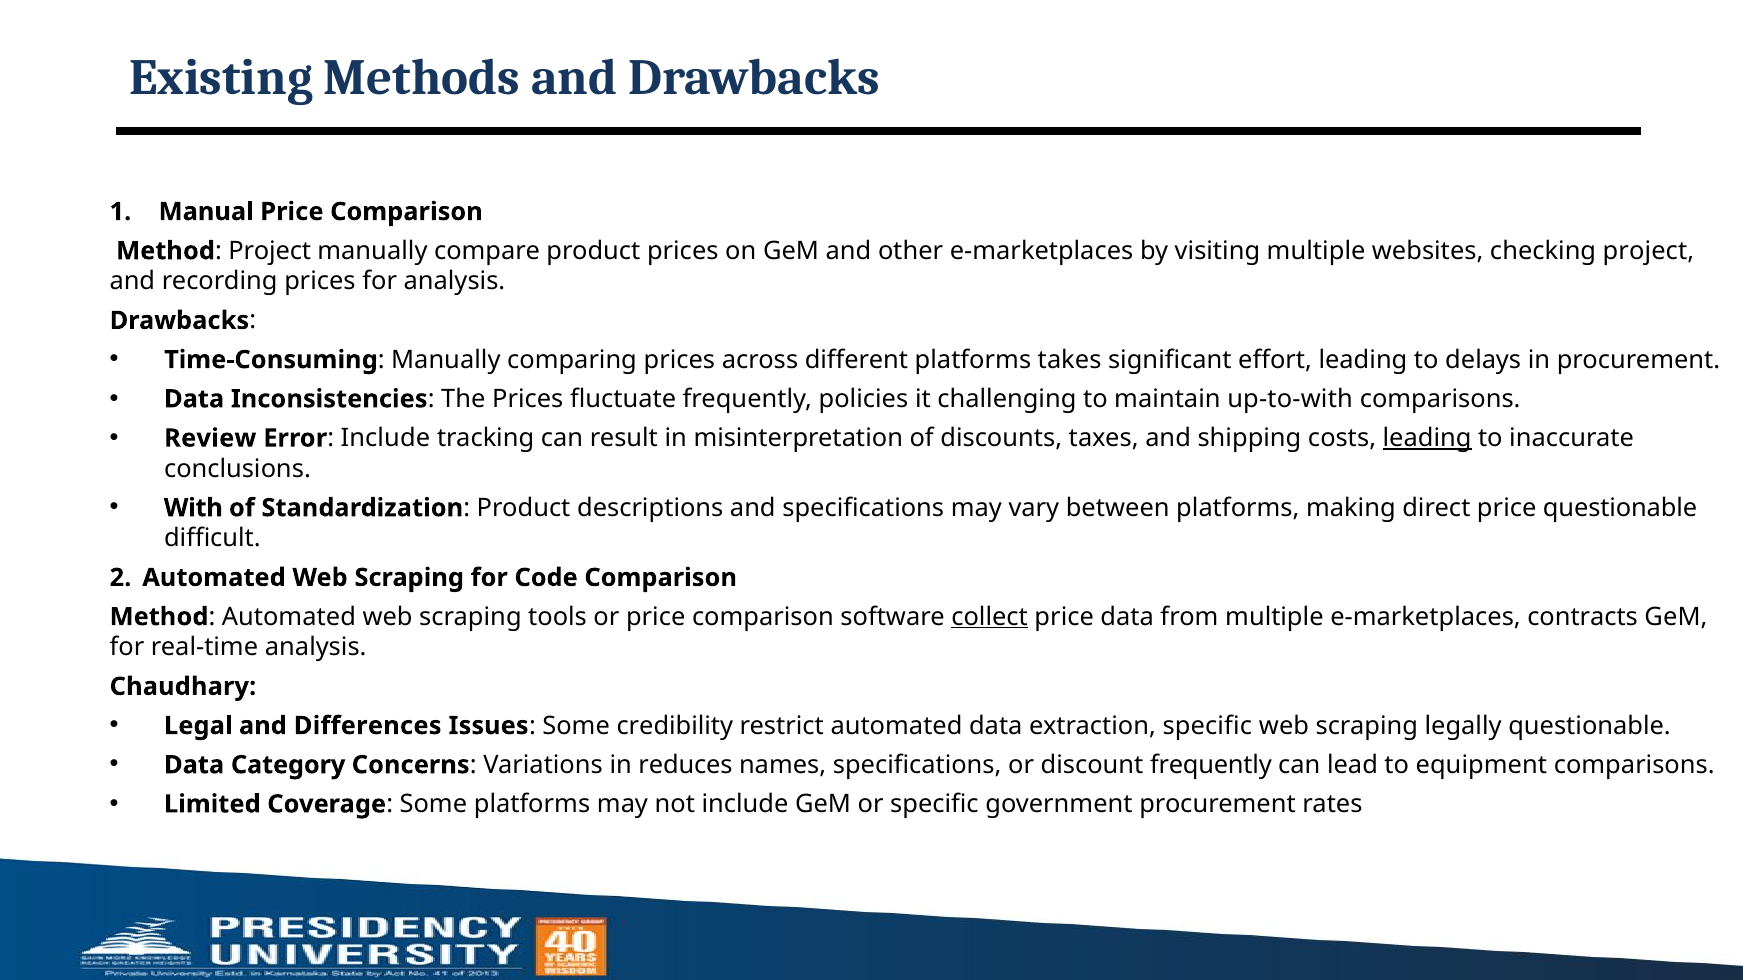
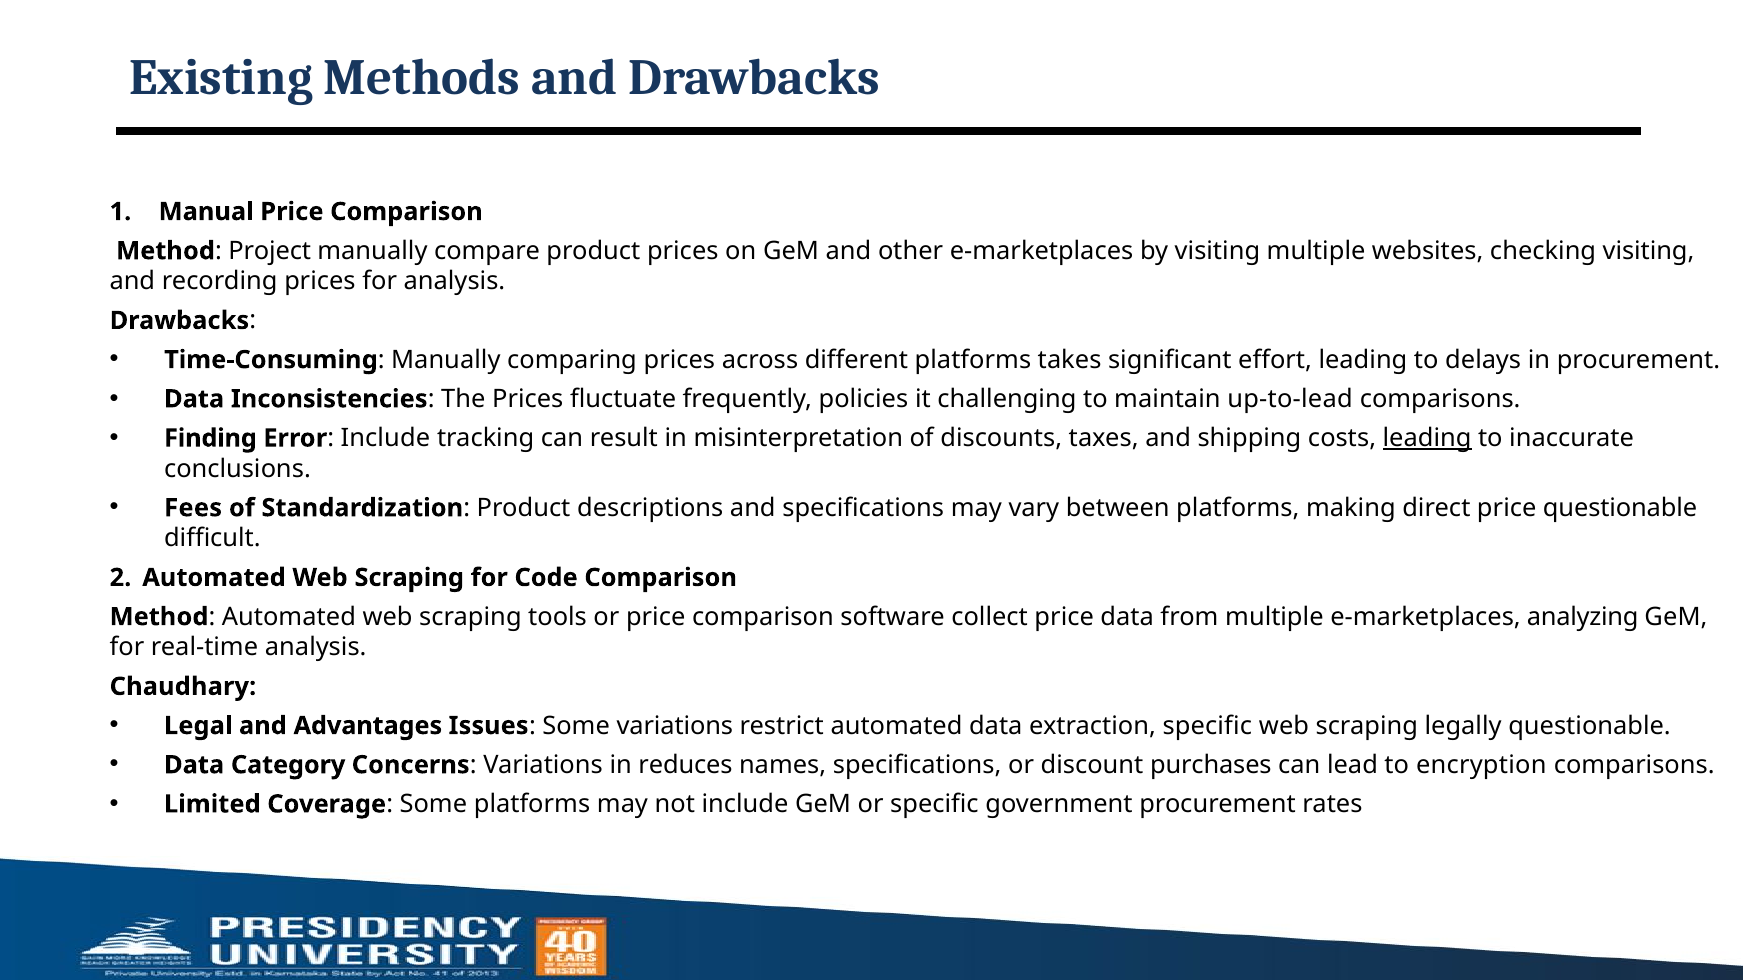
checking project: project -> visiting (1649, 251)
up-to-with: up-to-with -> up-to-lead (1290, 399)
Review: Review -> Finding (210, 438)
With: With -> Fees (193, 508)
collect underline: present -> none (990, 617)
contracts: contracts -> analyzing (1583, 617)
Differences: Differences -> Advantages (368, 726)
Some credibility: credibility -> variations (675, 726)
discount frequently: frequently -> purchases (1211, 765)
equipment: equipment -> encryption (1481, 765)
